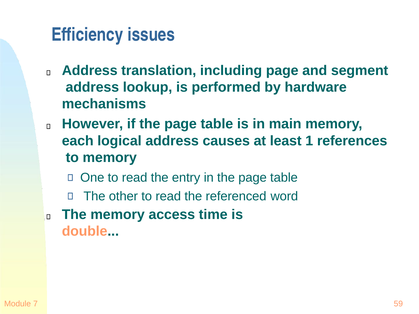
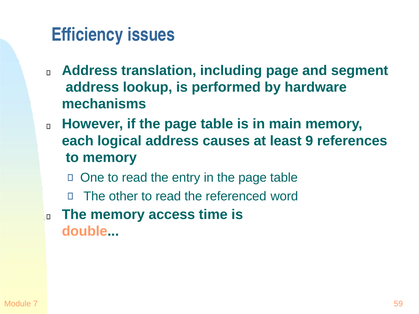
1: 1 -> 9 (309, 141)
